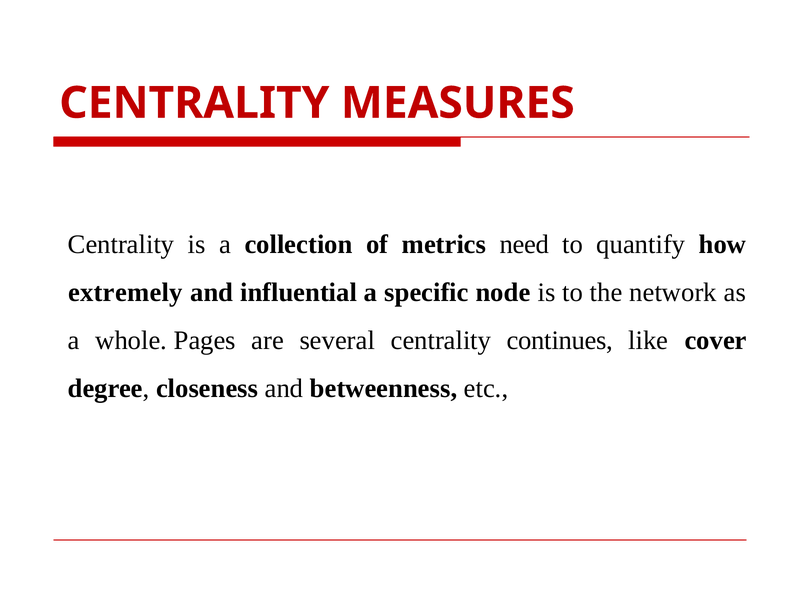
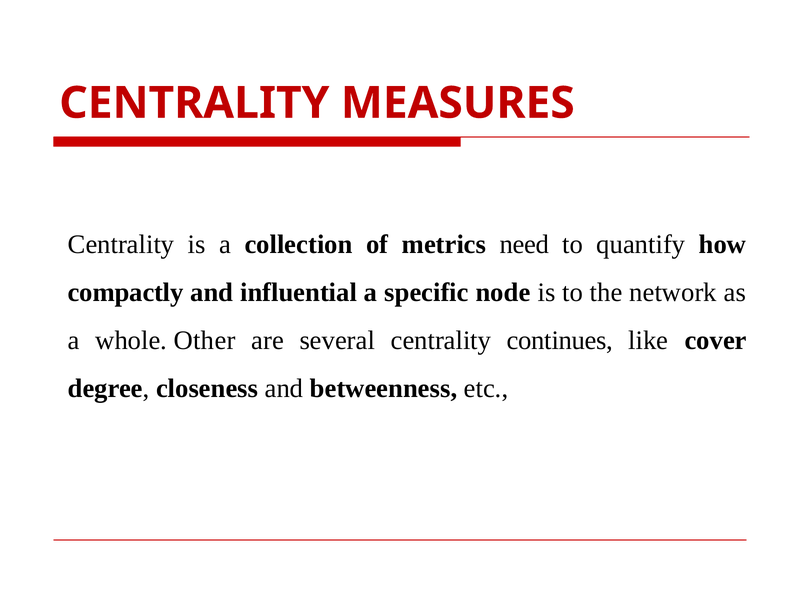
extremely: extremely -> compactly (126, 292)
Pages: Pages -> Other (205, 340)
